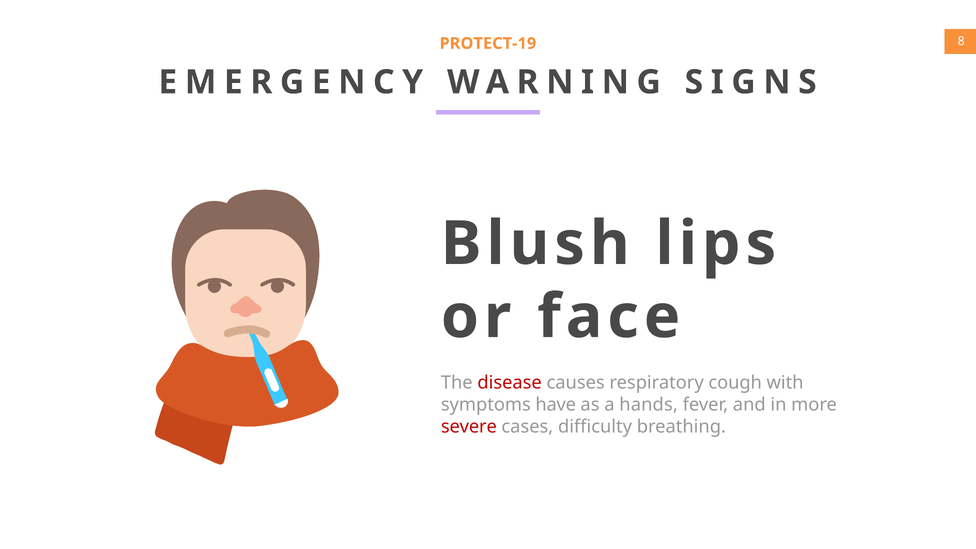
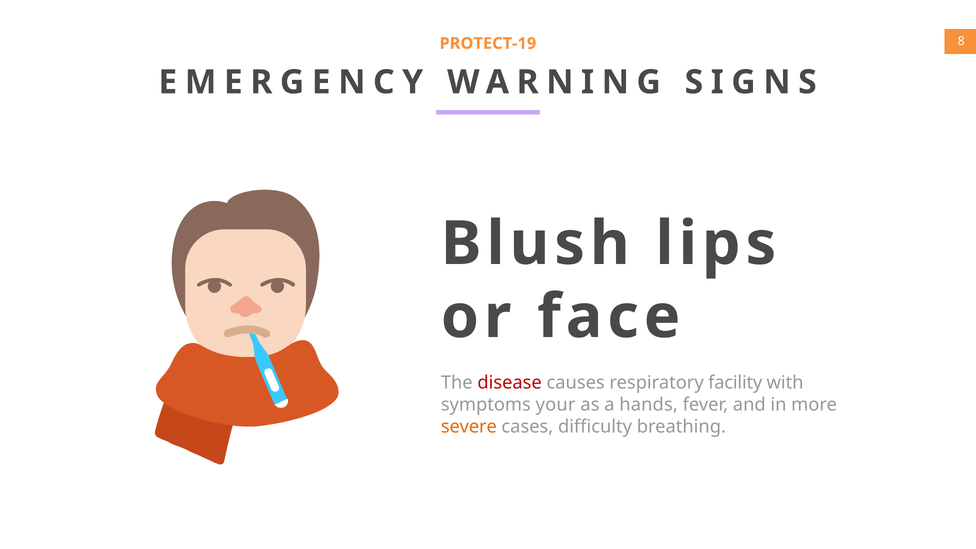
cough: cough -> facility (735, 383)
have: have -> your (556, 405)
severe colour: red -> orange (469, 427)
